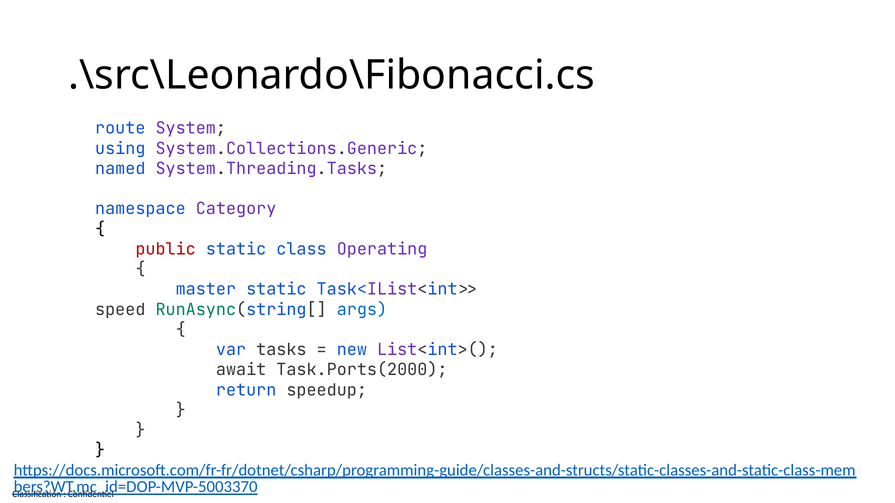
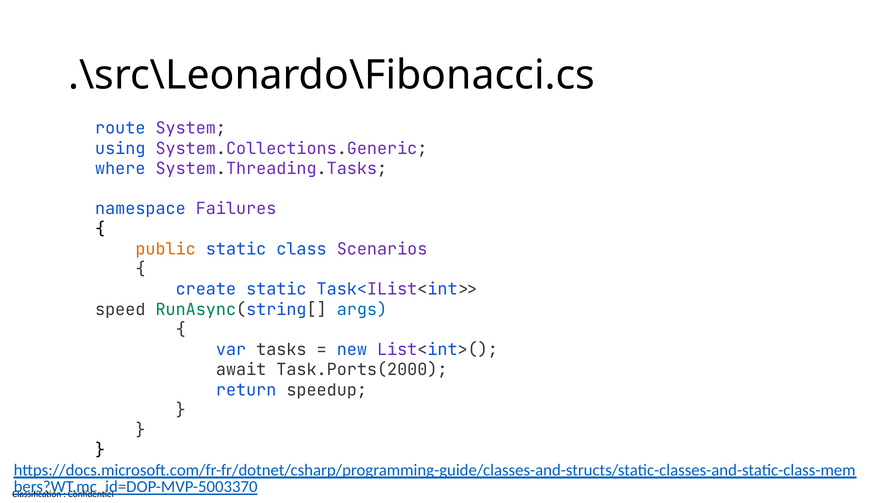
named: named -> where (120, 169)
Category: Category -> Failures (236, 209)
public colour: red -> orange (166, 249)
Operating: Operating -> Scenarios (382, 249)
master: master -> create (206, 290)
